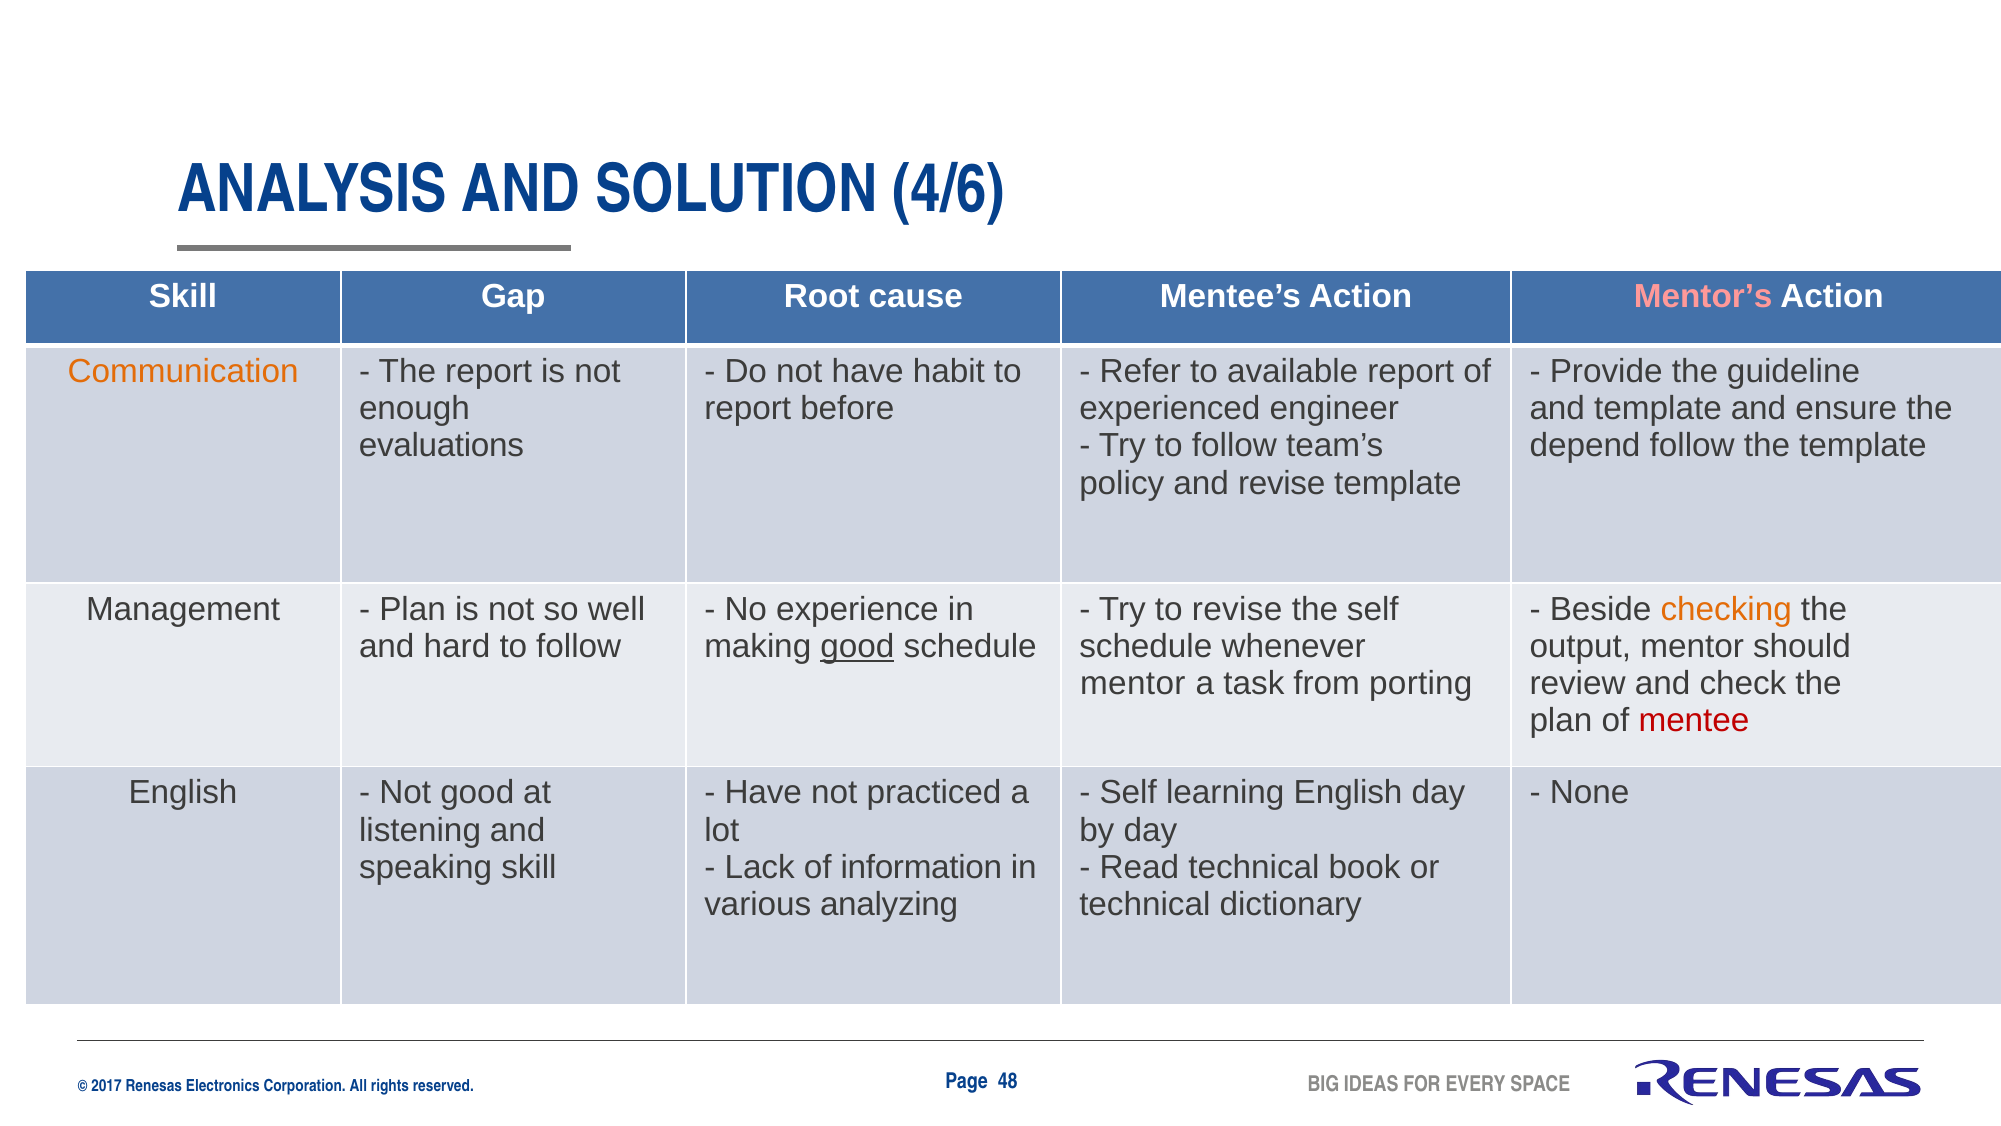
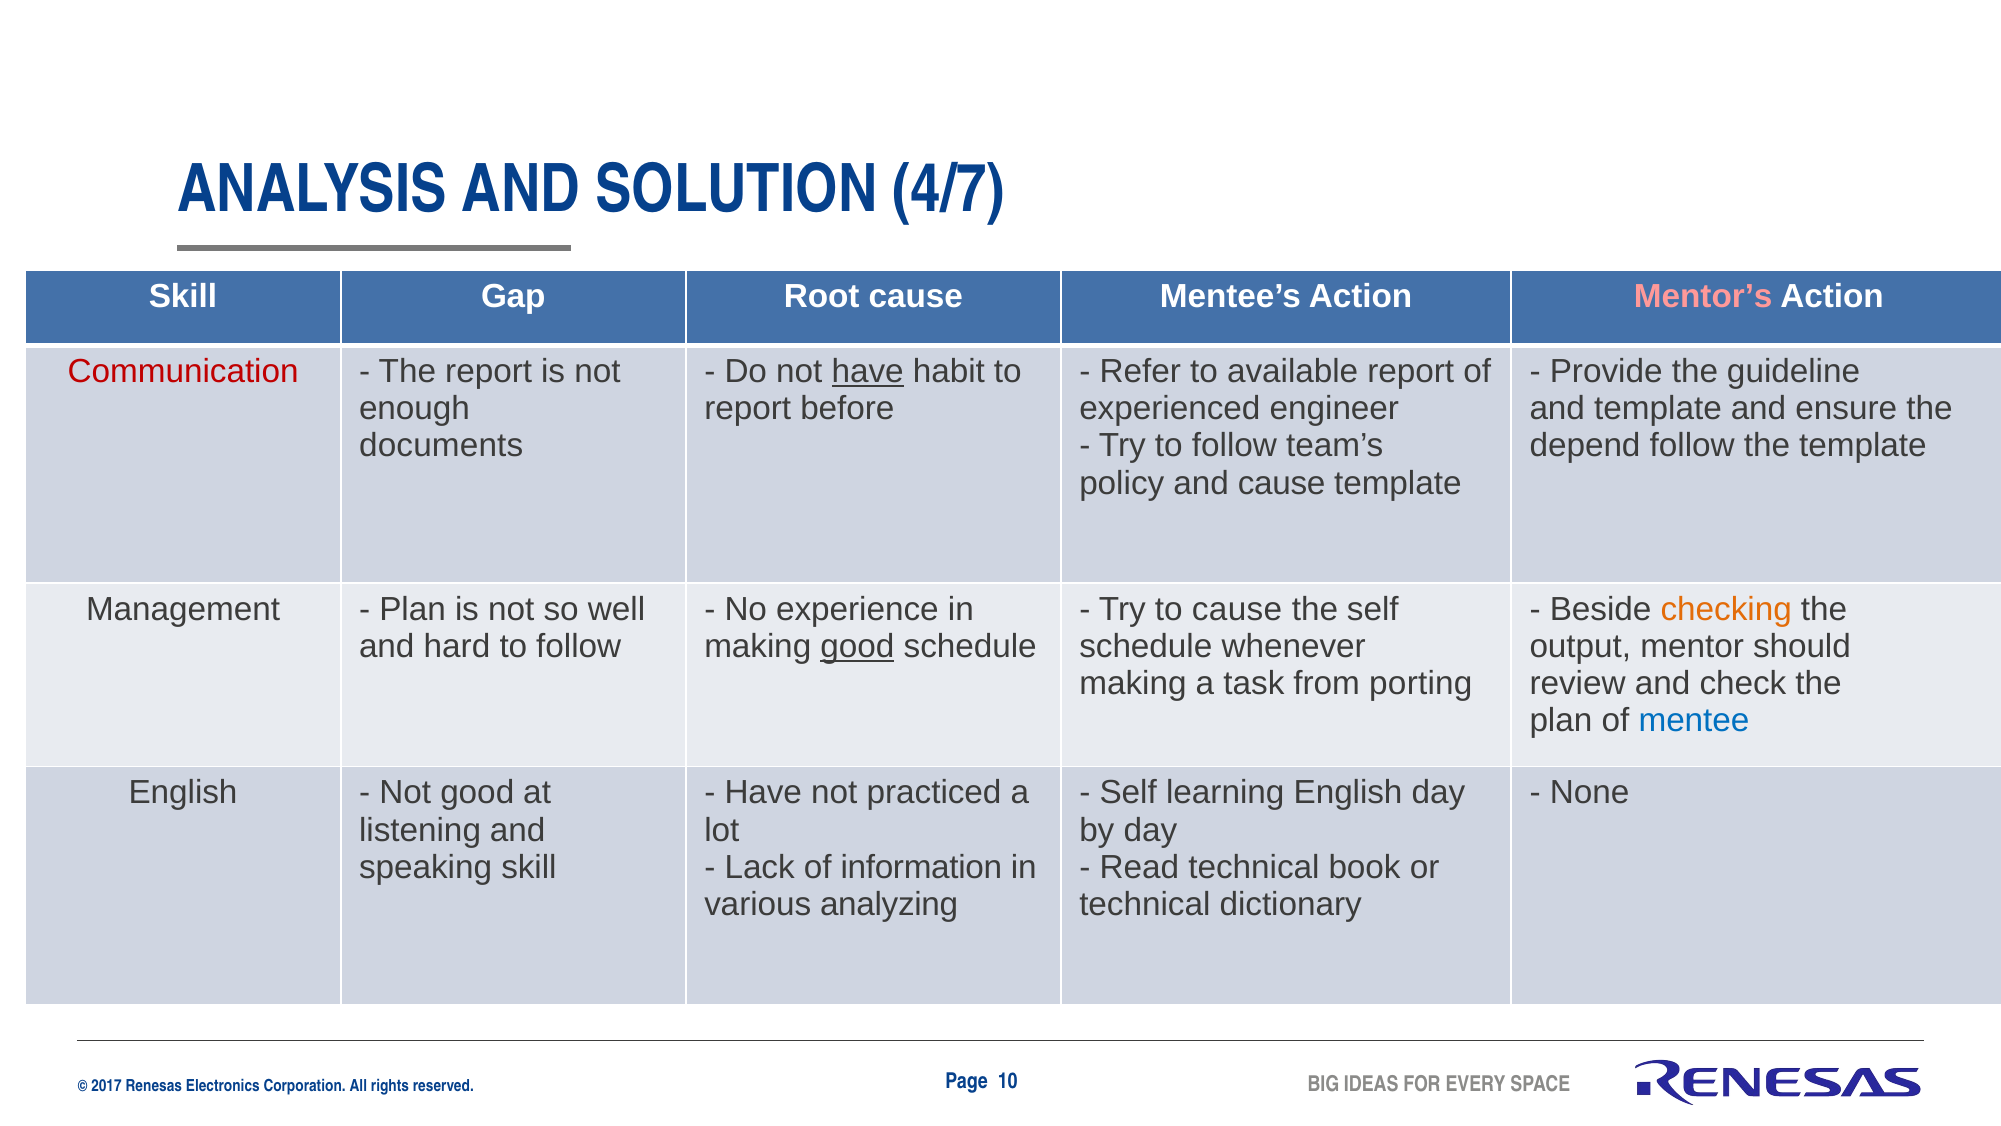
4/6: 4/6 -> 4/7 (949, 190)
Communication colour: orange -> red (183, 372)
have underline: none -> present (868, 372)
evaluations: evaluations -> documents (441, 446)
and revise: revise -> cause (1282, 483)
to revise: revise -> cause (1237, 610)
mentor: mentor -> making (1133, 684)
mentee colour: red -> blue (1694, 721)
48: 48 -> 10 (1008, 1081)
